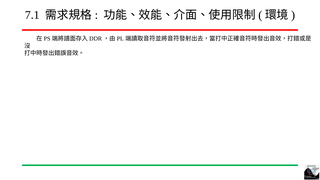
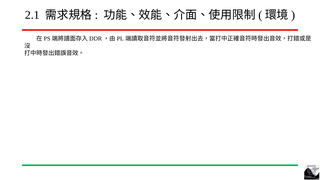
7.1: 7.1 -> 2.1 (32, 15)
